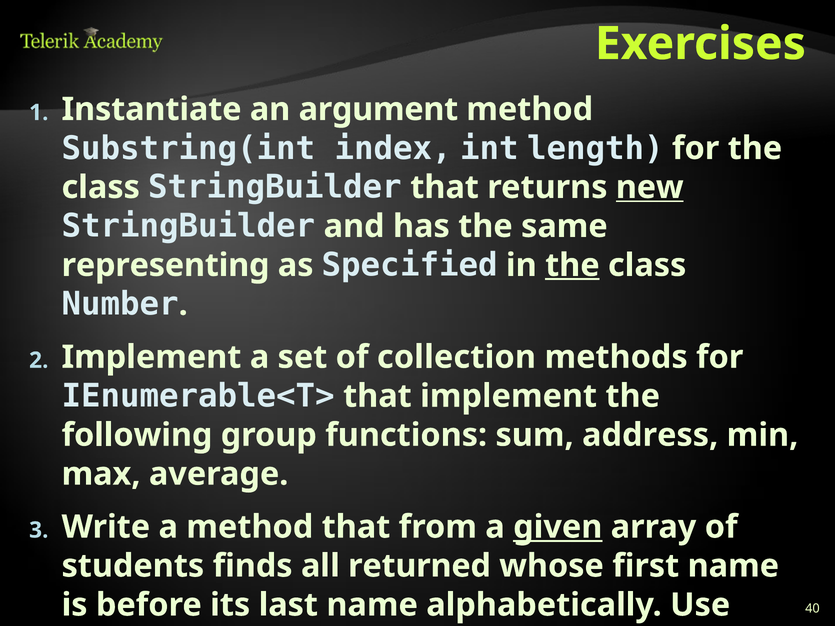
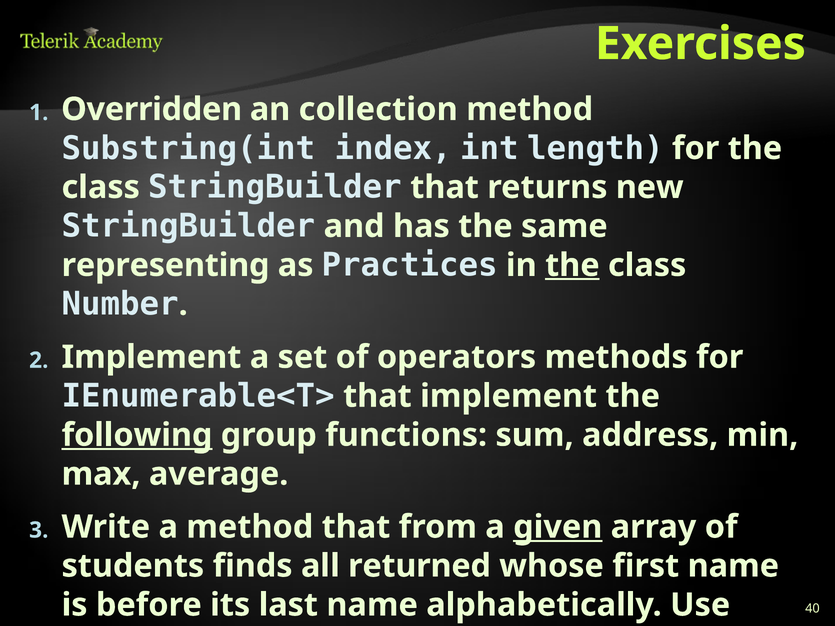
Instantiate: Instantiate -> Overridden (152, 109)
argument: argument -> collection (378, 109)
new underline: present -> none (650, 187)
Specified: Specified -> Practices (410, 265)
of collection: collection -> operators (457, 357)
following underline: none -> present (137, 435)
